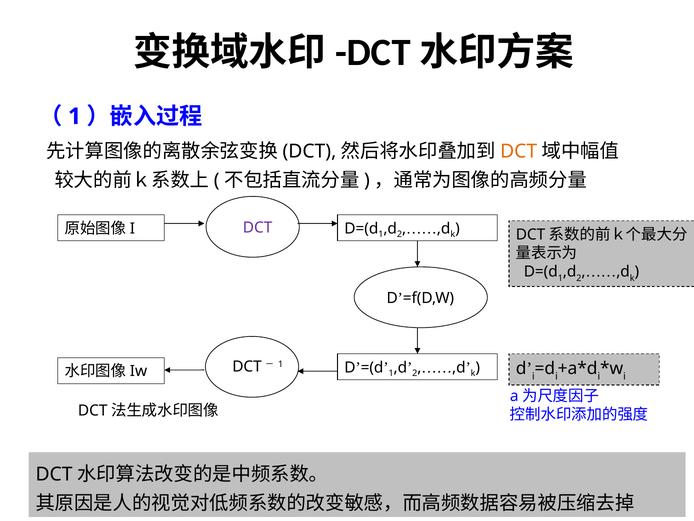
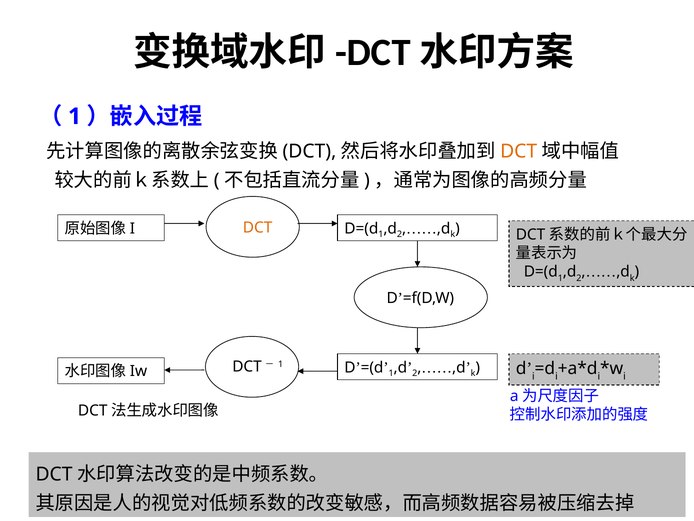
DCT colour: purple -> orange (258, 227)
